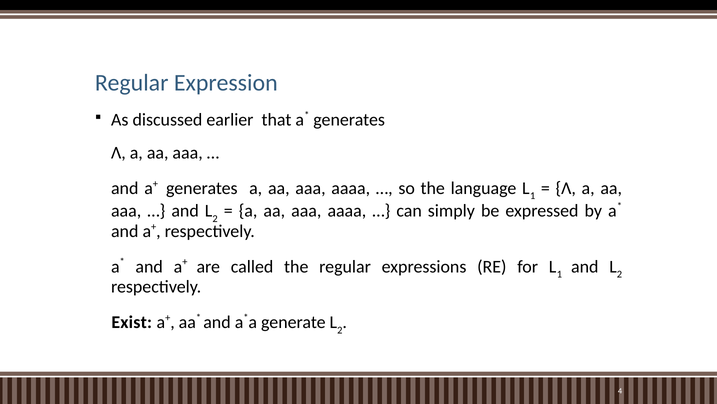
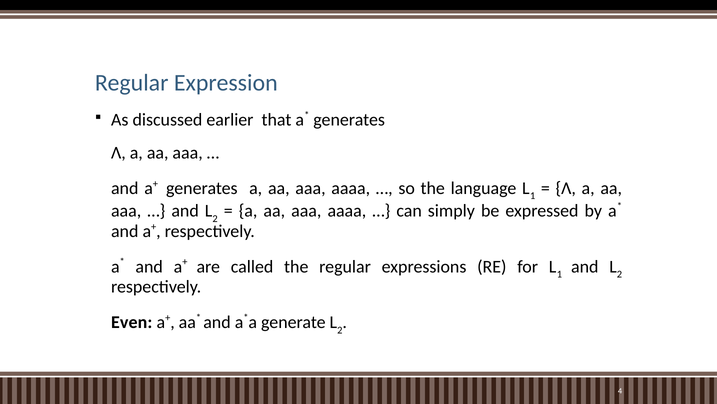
Exist: Exist -> Even (132, 322)
